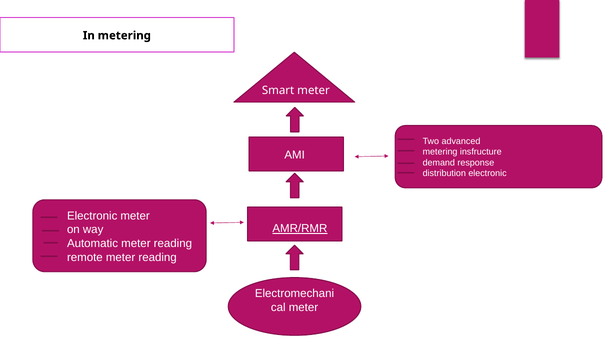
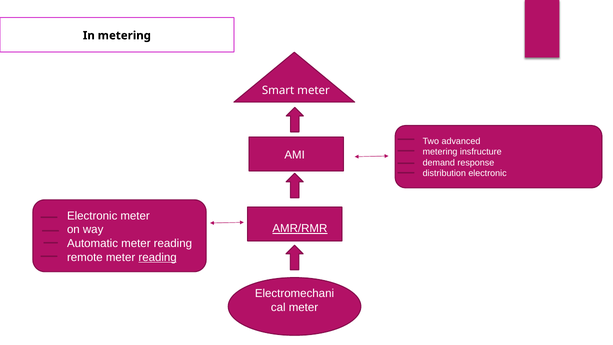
reading underline: none -> present (158, 257)
